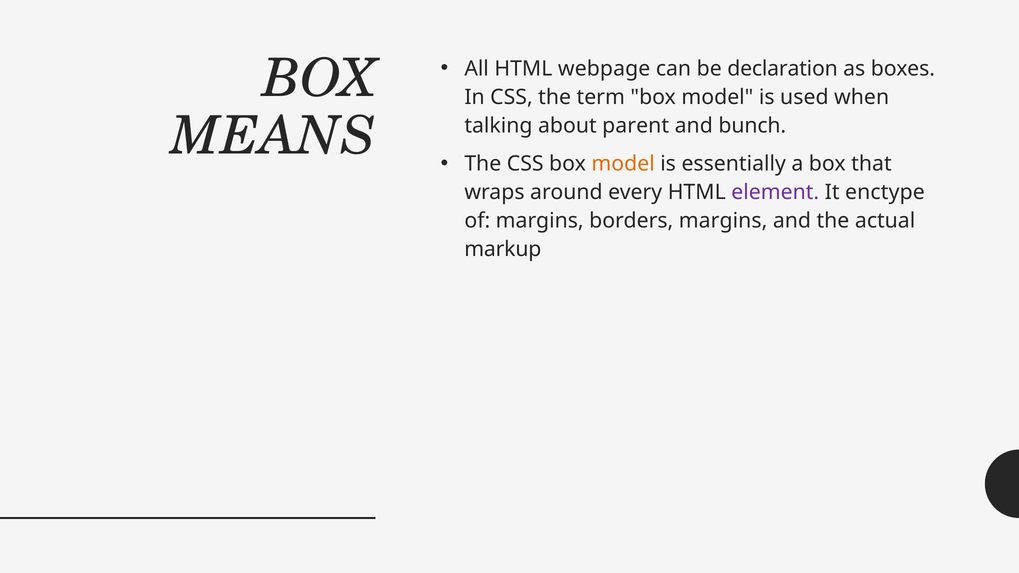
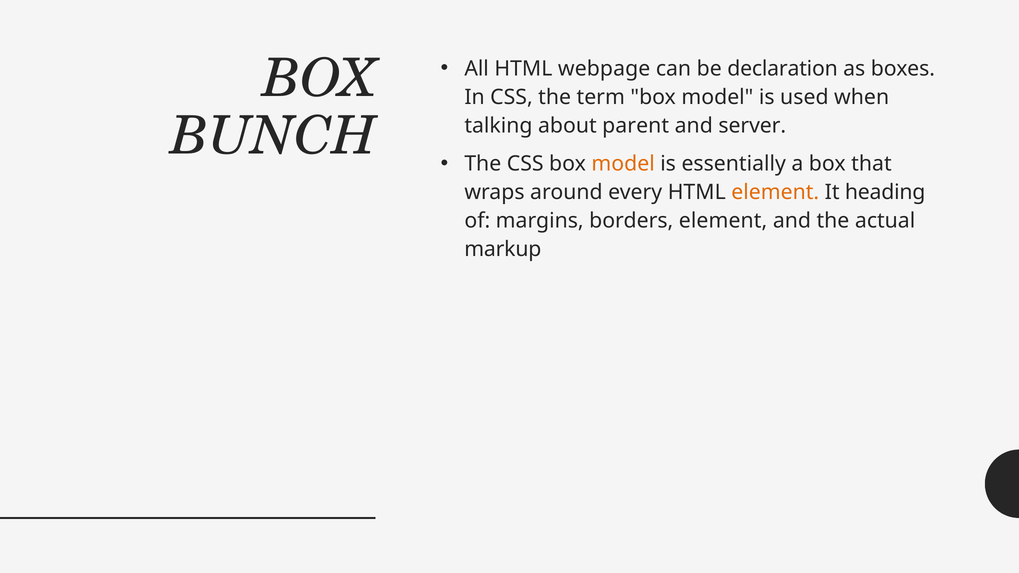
MEANS: MEANS -> BUNCH (273, 136)
bunch: bunch -> server (752, 126)
element colour: purple -> orange (775, 192)
enctype: enctype -> heading (885, 192)
borders margins: margins -> element (723, 221)
